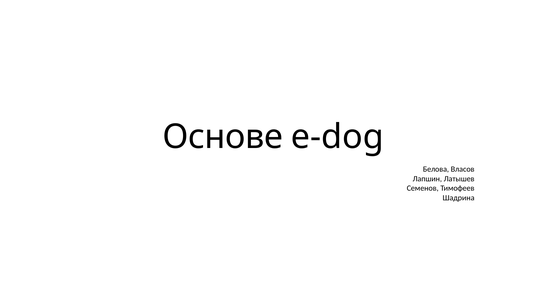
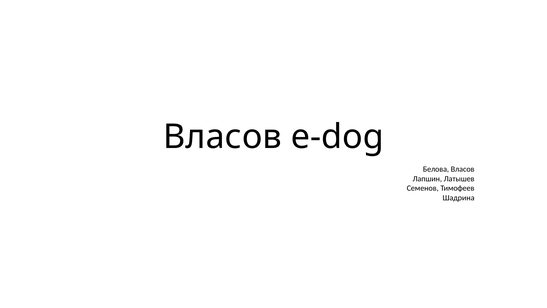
Основе: Основе -> Власов (222, 137)
